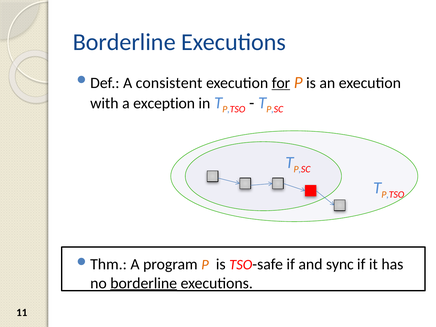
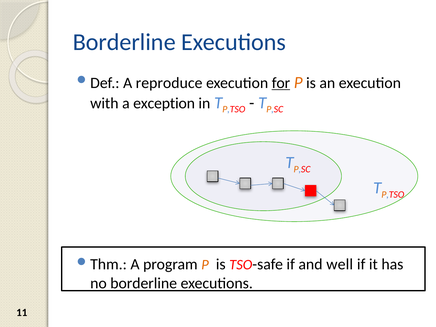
consistent: consistent -> reproduce (169, 83)
sync: sync -> well (340, 264)
borderline underline: present -> none (144, 283)
